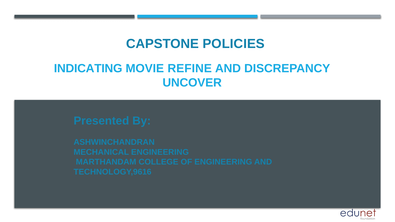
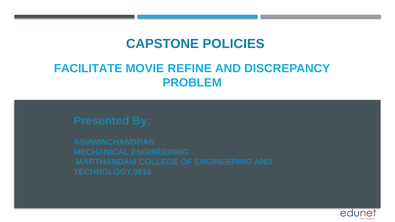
INDICATING: INDICATING -> FACILITATE (88, 69)
UNCOVER: UNCOVER -> PROBLEM (192, 83)
